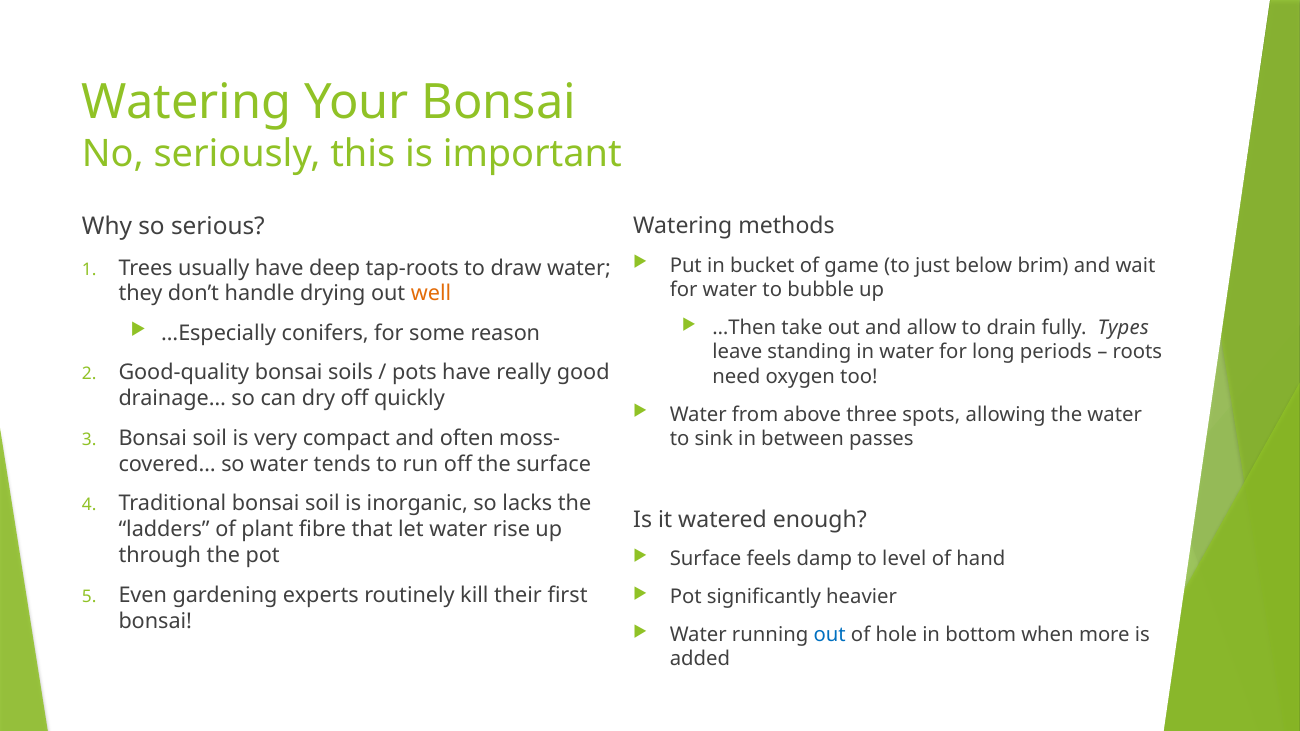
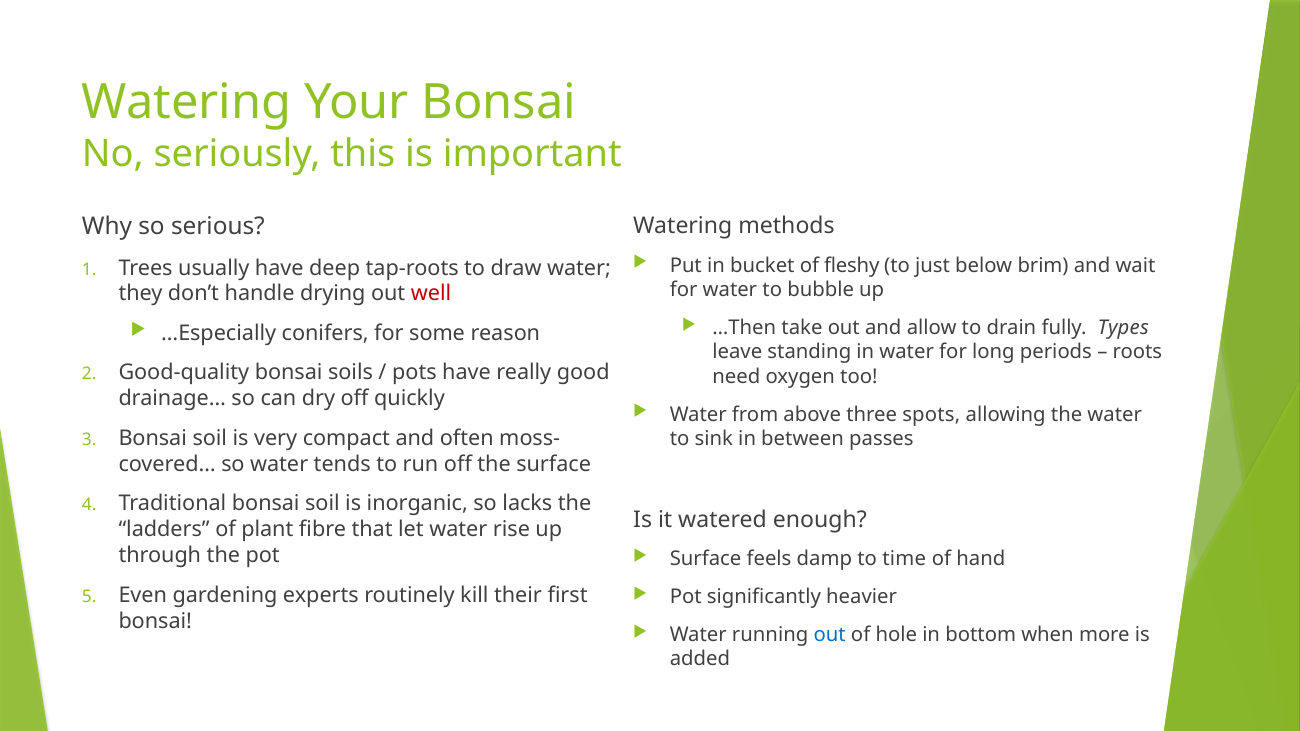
game: game -> fleshy (852, 265)
well colour: orange -> red (431, 294)
level: level -> time (904, 559)
